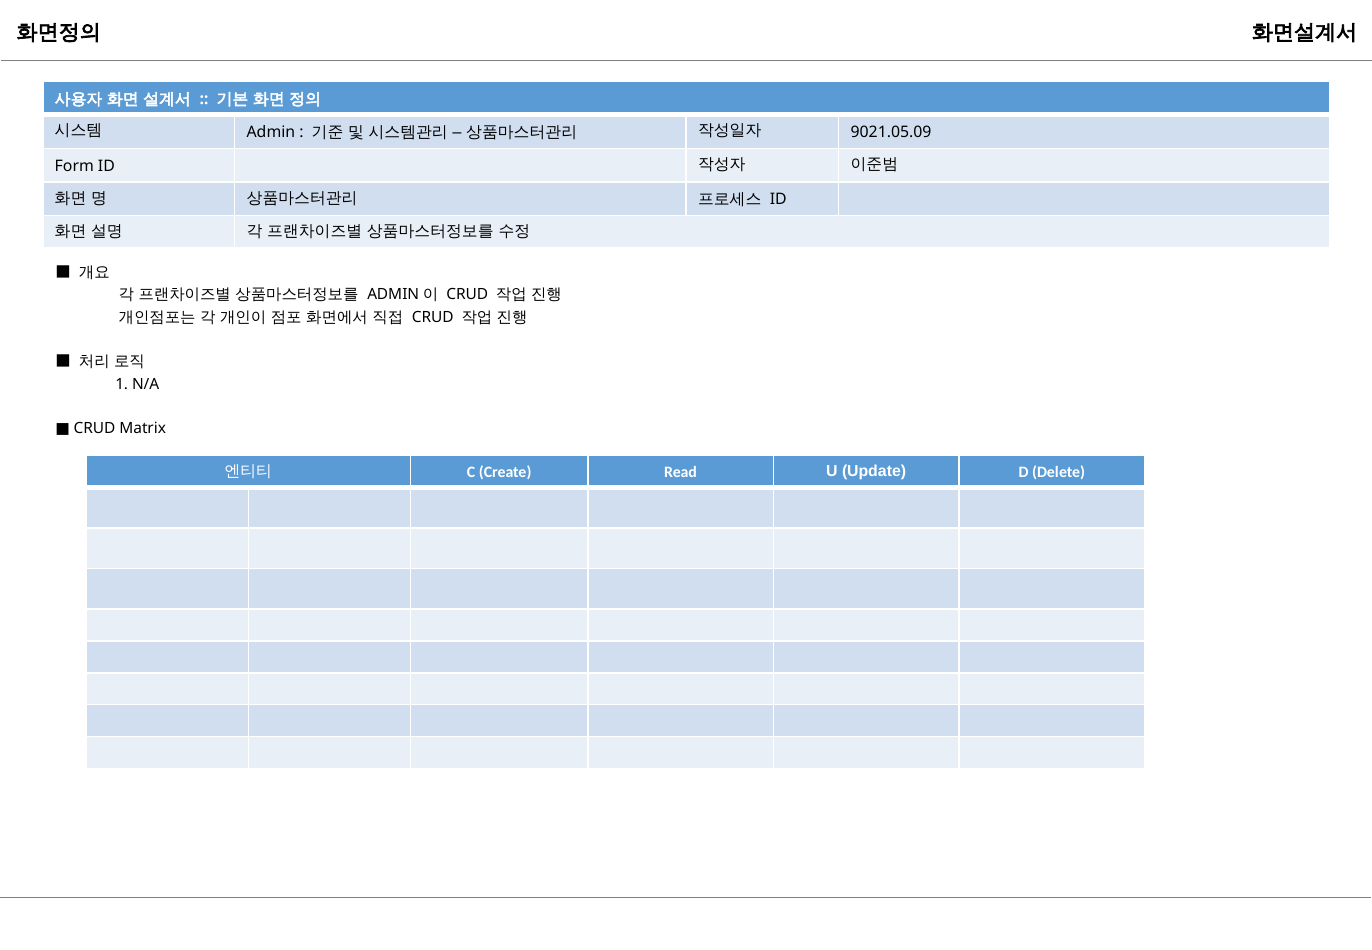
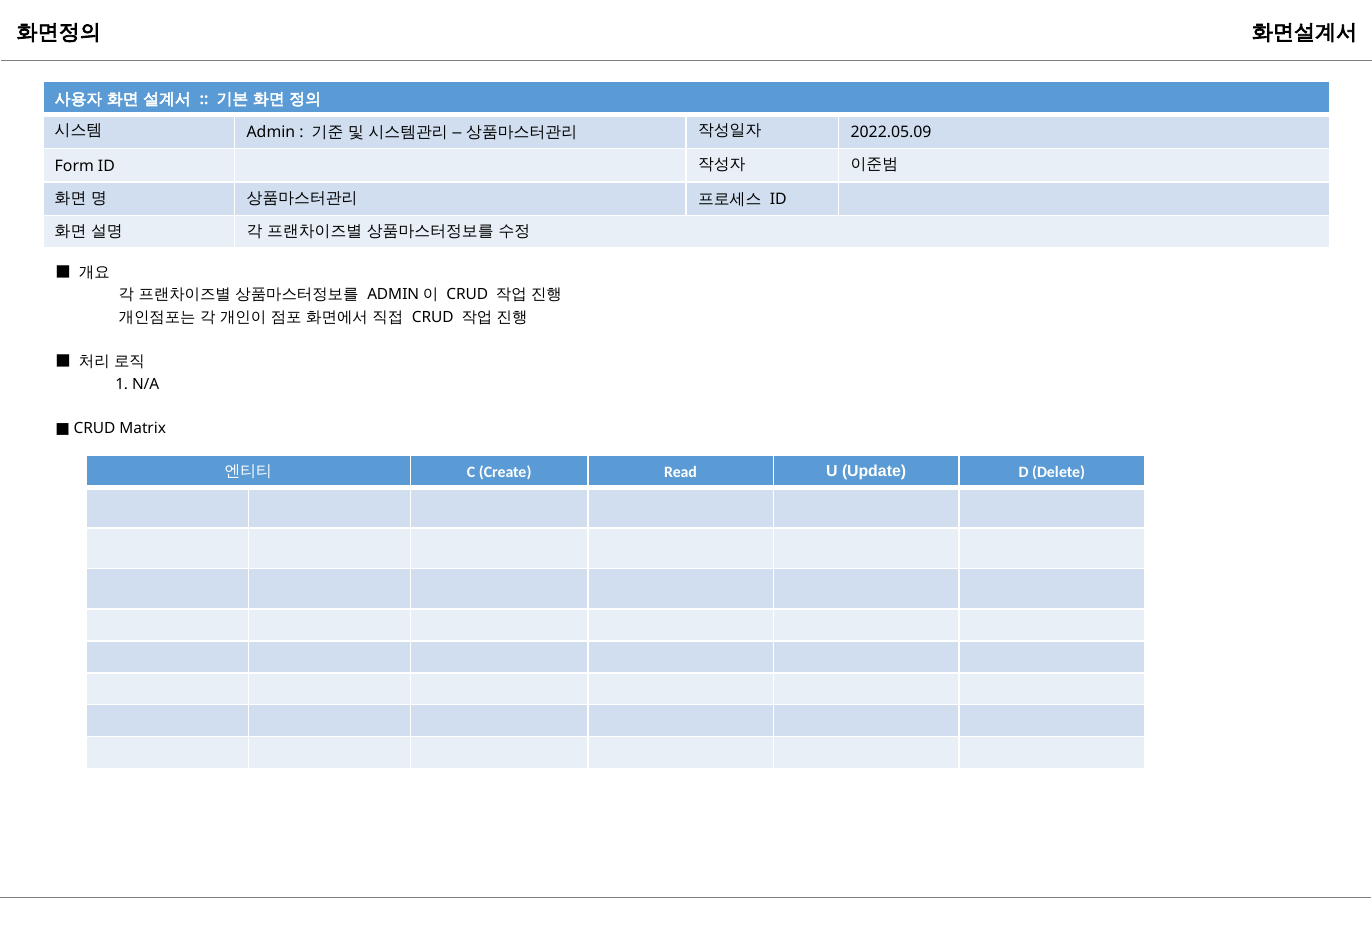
9021.05.09: 9021.05.09 -> 2022.05.09 (891, 132)
